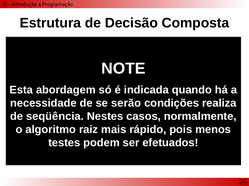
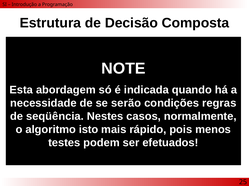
realiza: realiza -> regras (219, 103)
raiz: raiz -> isto (89, 130)
